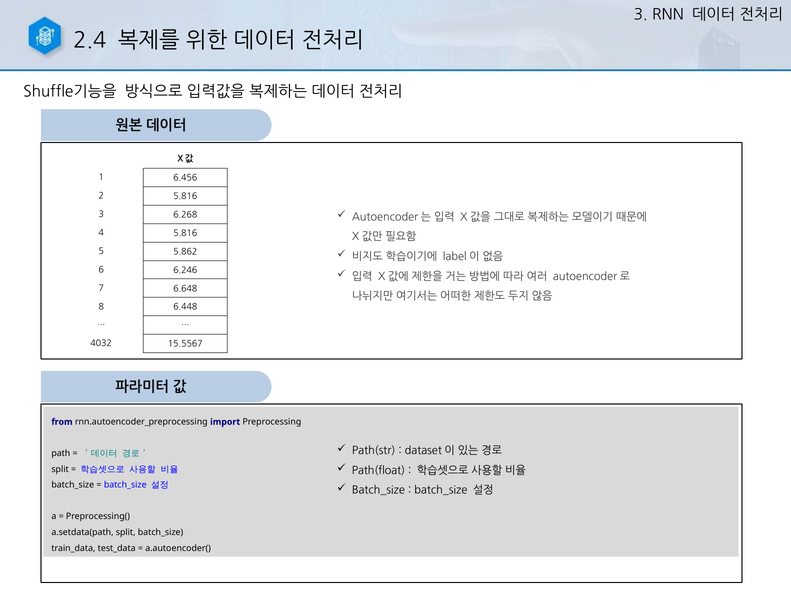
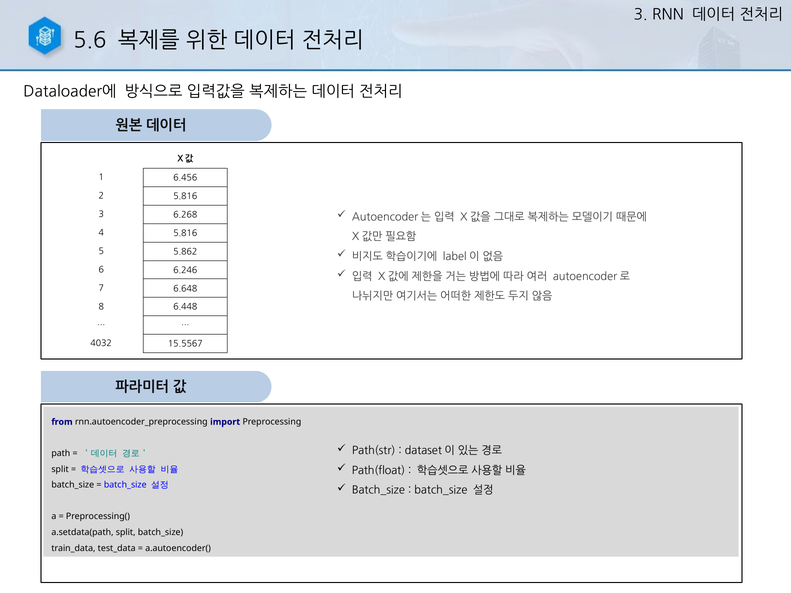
2.4: 2.4 -> 5.6 (90, 40)
Shuffle기능을: Shuffle기능을 -> Dataloader에 (70, 92)
